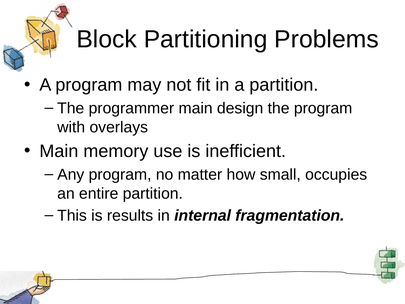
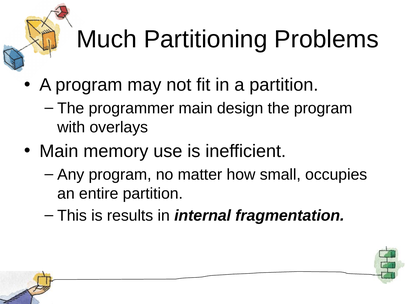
Block: Block -> Much (107, 39)
